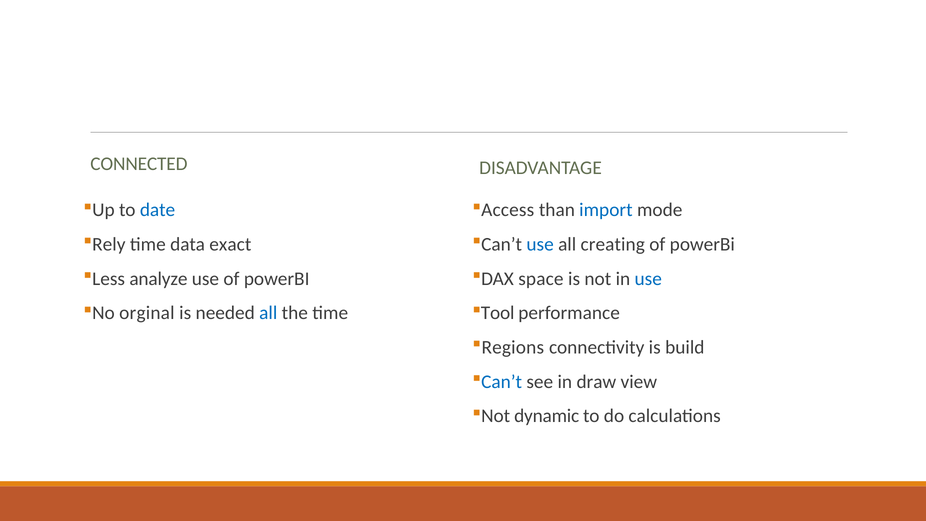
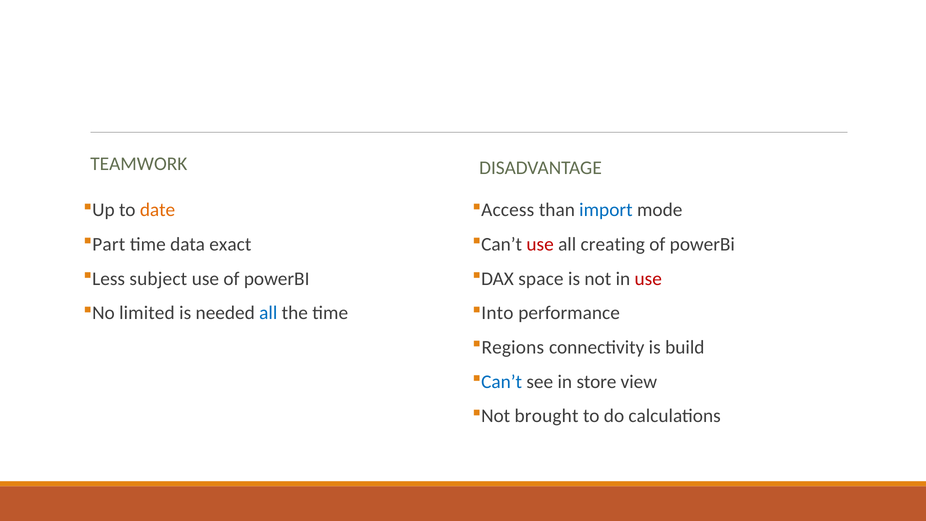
CONNECTED: CONNECTED -> TEAMWORK (139, 164)
date colour: blue -> orange (158, 210)
Rely: Rely -> Part (109, 244)
use colour: blue -> red (540, 244)
analyze: analyze -> subject (158, 279)
use colour: blue -> red (648, 279)
orginal: orginal -> limited (147, 313)
Tool: Tool -> Into (497, 313)
draw: draw -> store (596, 382)
dynamic: dynamic -> brought (547, 416)
